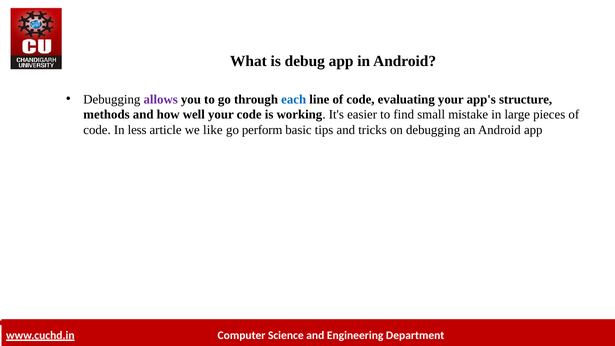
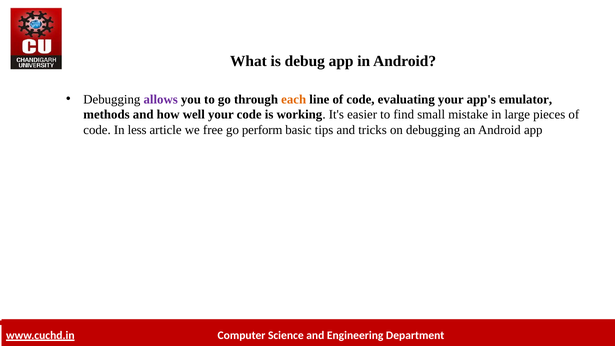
each colour: blue -> orange (294, 99)
structure: structure -> emulator (526, 99)
like: like -> free (213, 130)
